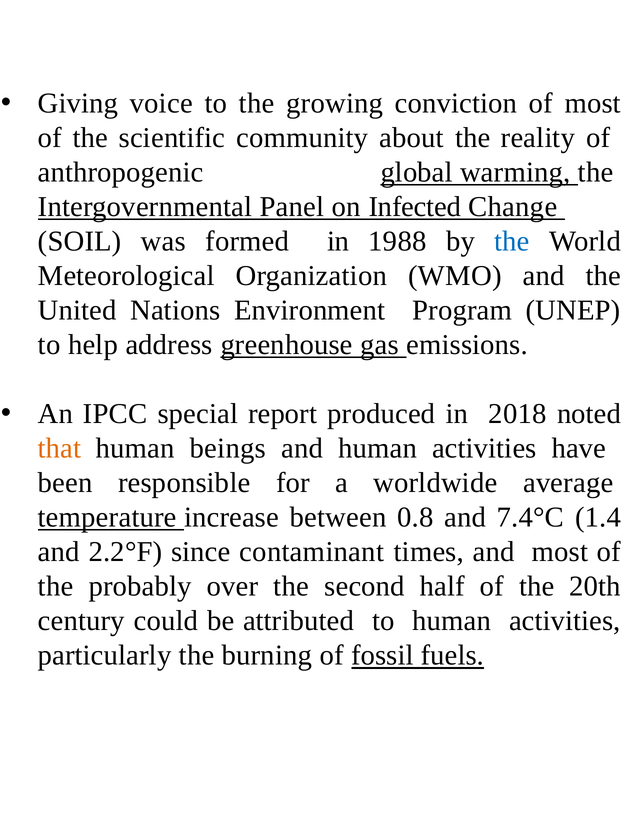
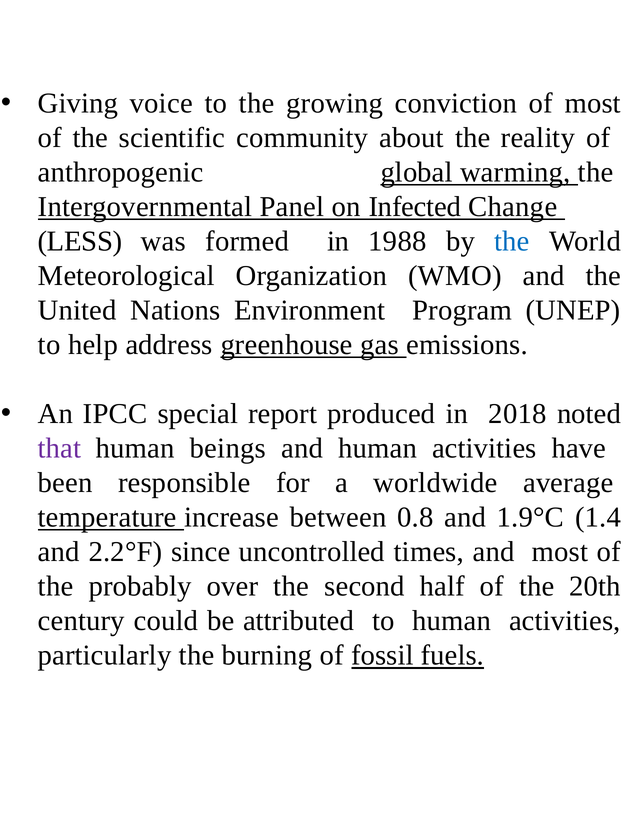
SOIL: SOIL -> LESS (80, 241)
that colour: orange -> purple (59, 448)
7.4°C: 7.4°C -> 1.9°C (530, 517)
contaminant: contaminant -> uncontrolled (312, 552)
